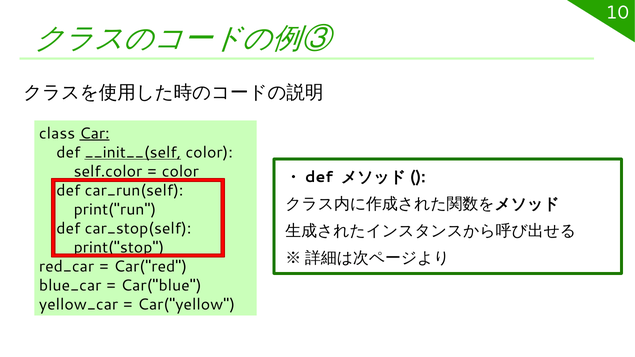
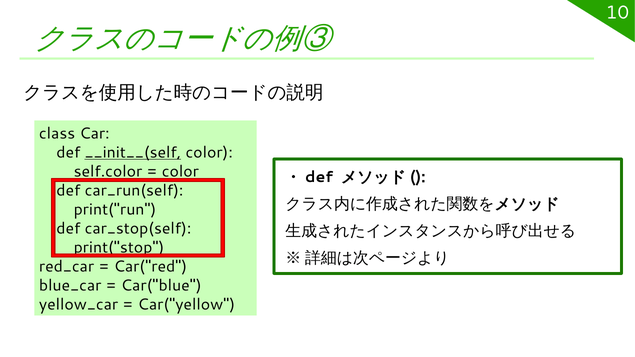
Car underline: present -> none (95, 133)
